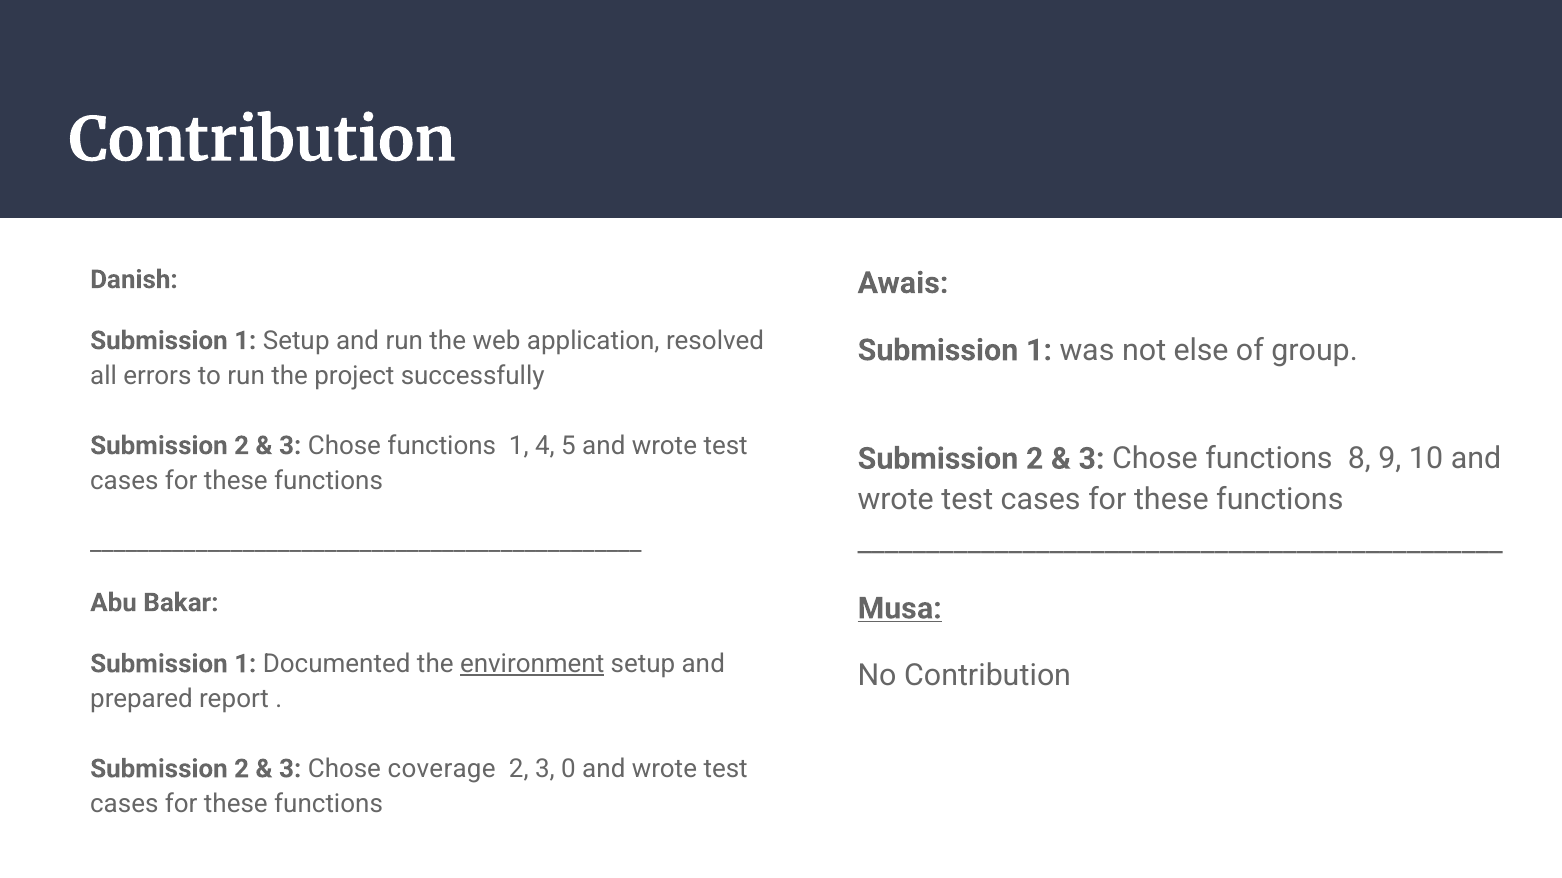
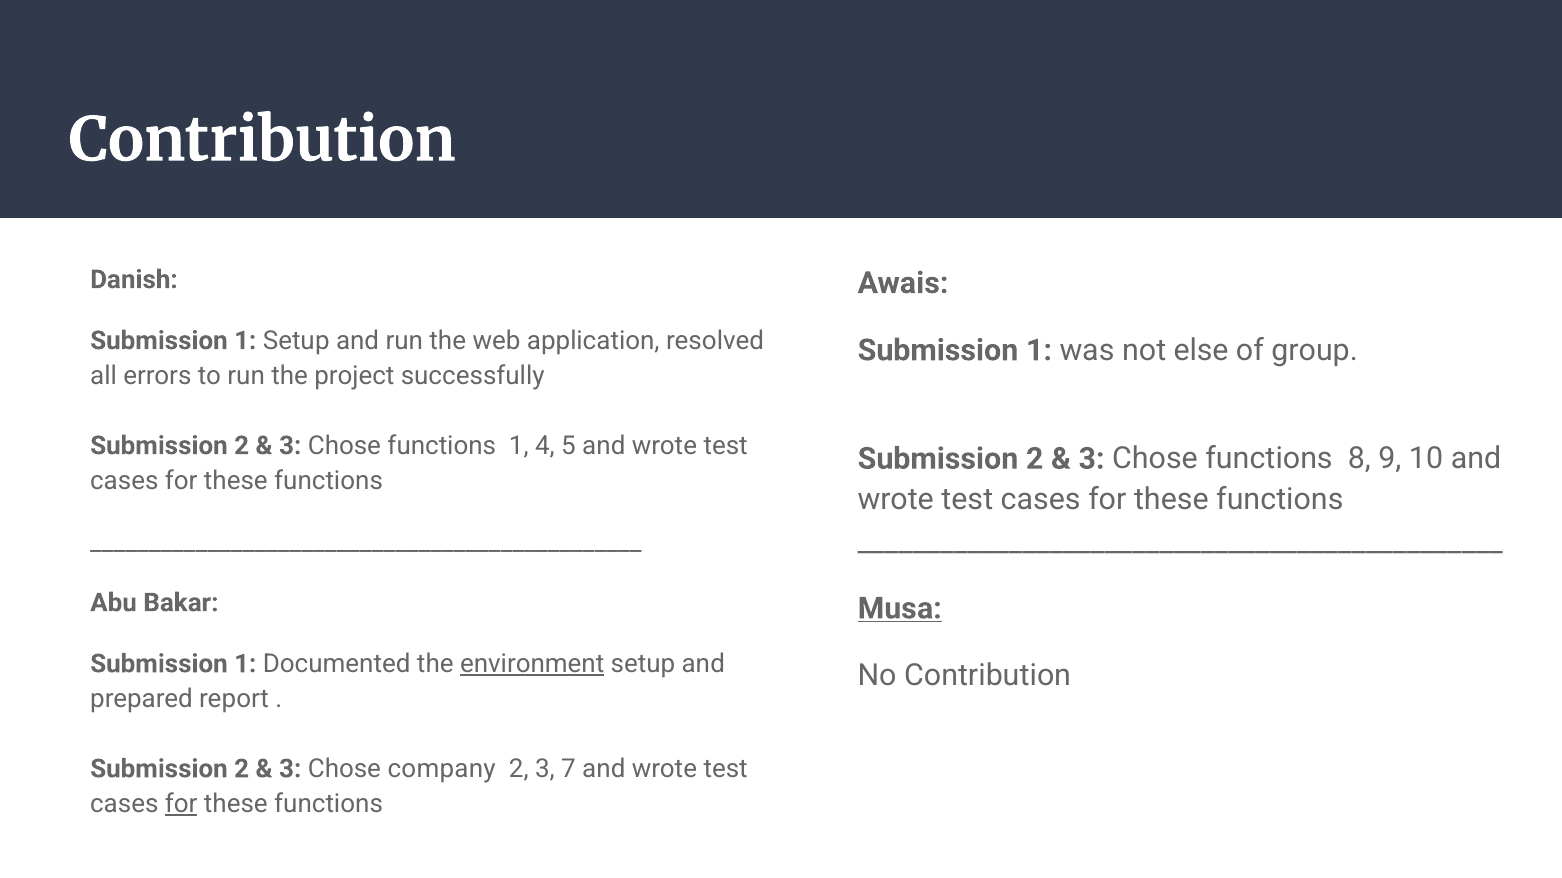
coverage: coverage -> company (442, 769)
0: 0 -> 7 (569, 769)
for underline: none -> present (181, 804)
